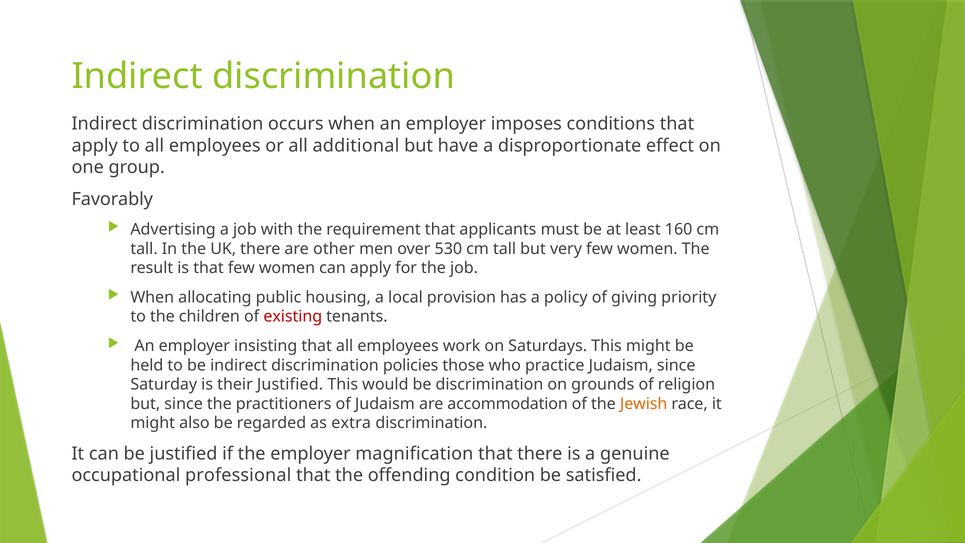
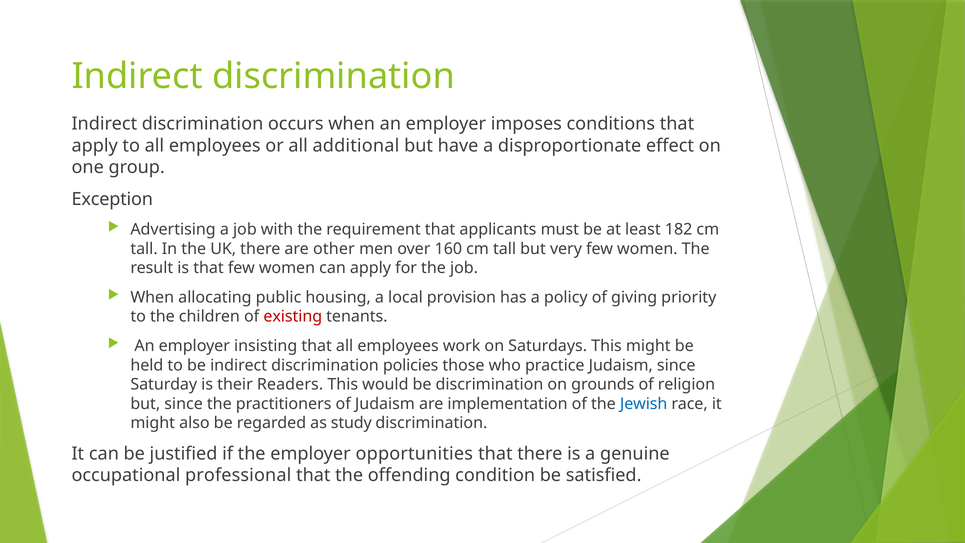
Favorably: Favorably -> Exception (112, 199)
160: 160 -> 182 (679, 229)
530: 530 -> 160 (448, 249)
their Justified: Justified -> Readers (290, 384)
accommodation: accommodation -> implementation (508, 404)
Jewish colour: orange -> blue (644, 404)
extra: extra -> study (351, 423)
magnification: magnification -> opportunities (414, 454)
